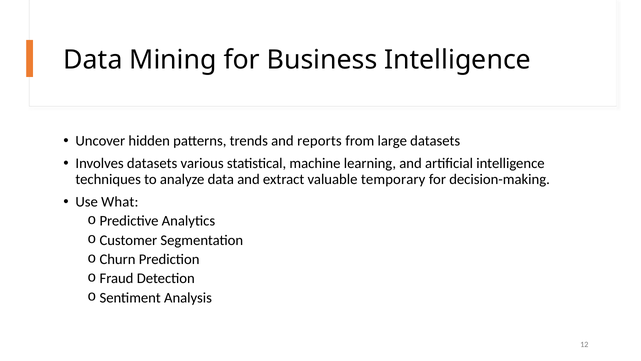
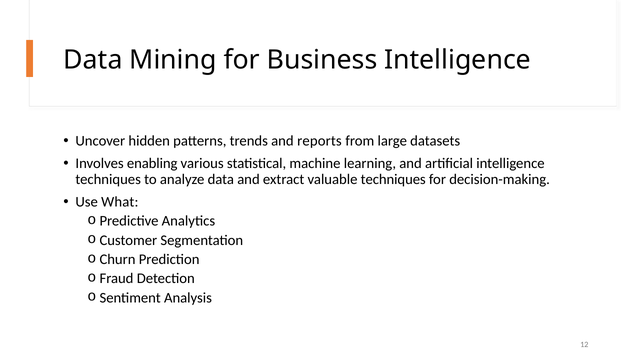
Involves datasets: datasets -> enabling (152, 163)
valuable temporary: temporary -> techniques (393, 179)
